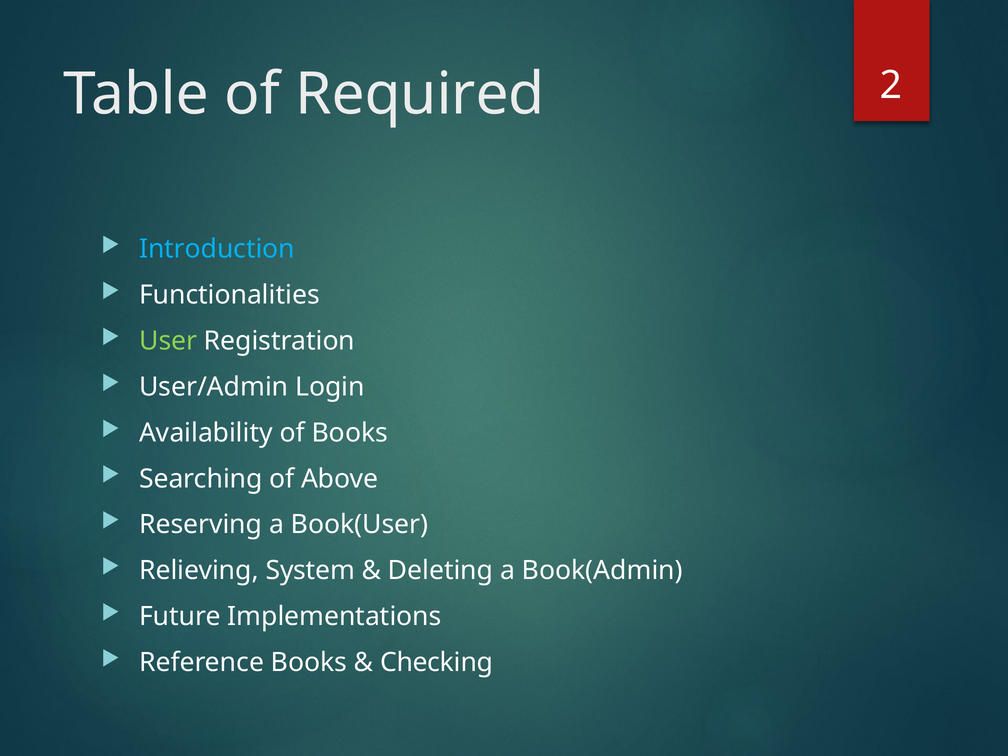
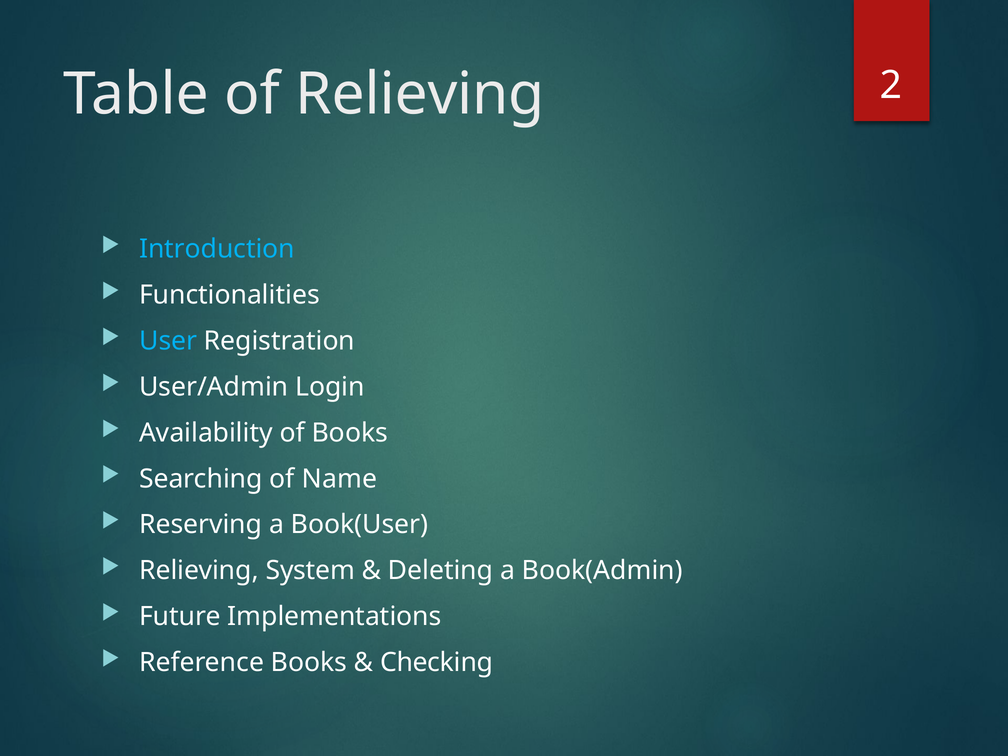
of Required: Required -> Relieving (420, 94)
User colour: light green -> light blue (168, 341)
Above: Above -> Name (339, 479)
